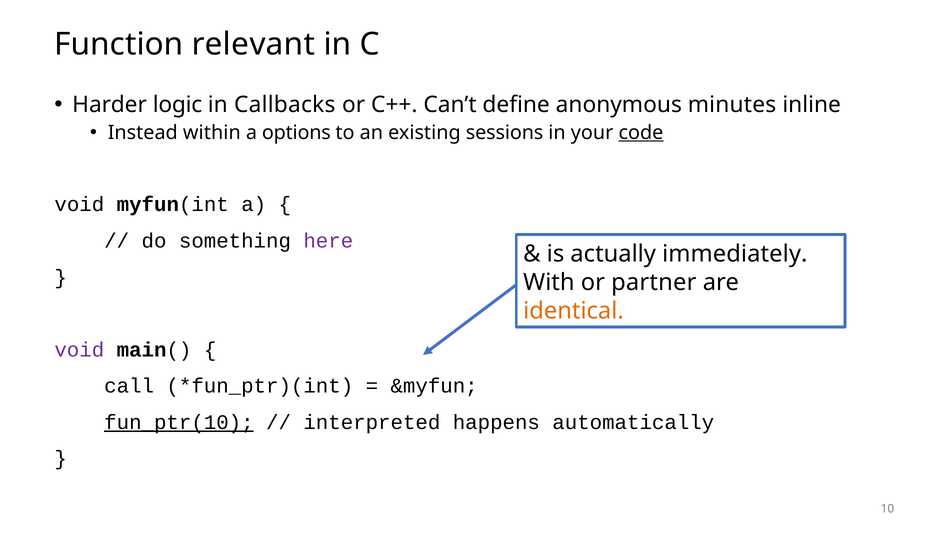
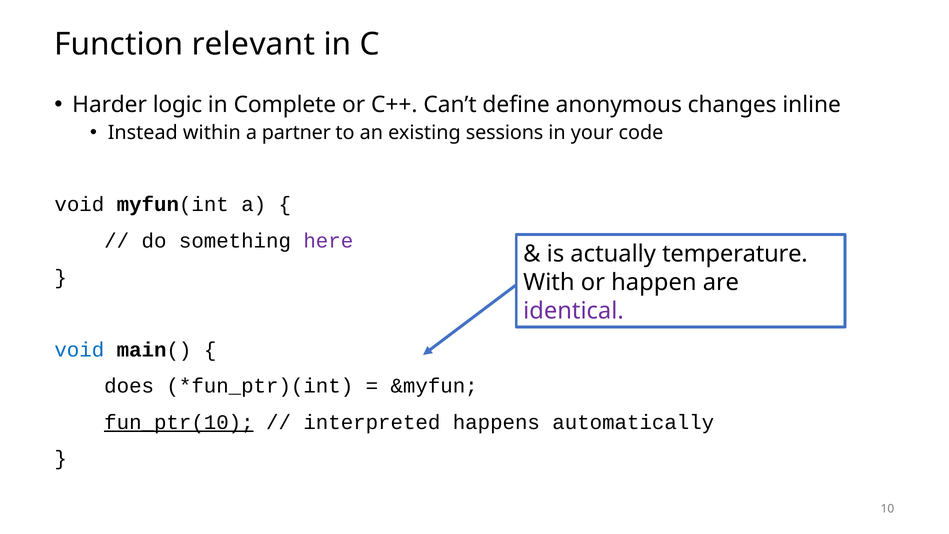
Callbacks: Callbacks -> Complete (285, 105)
minutes: minutes -> changes (732, 105)
options: options -> partner (296, 133)
code underline: present -> none (641, 133)
immediately: immediately -> temperature (735, 254)
partner: partner -> happen (654, 282)
identical colour: orange -> purple (574, 311)
void colour: purple -> blue (79, 350)
call: call -> does (129, 386)
